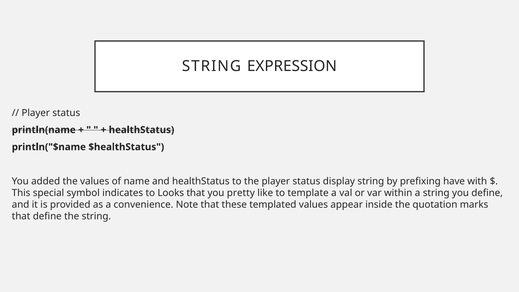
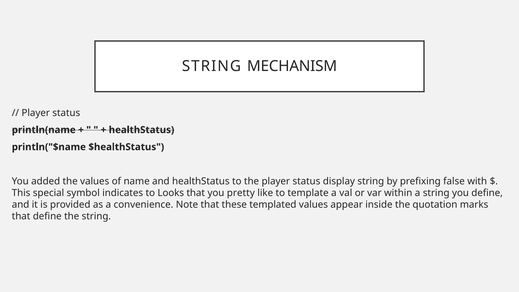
EXPRESSION: EXPRESSION -> MECHANISM (292, 66)
have: have -> false (454, 181)
